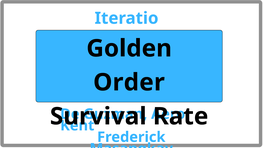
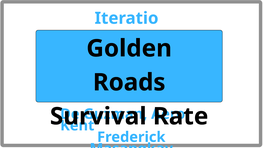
Order: Order -> Roads (129, 82)
